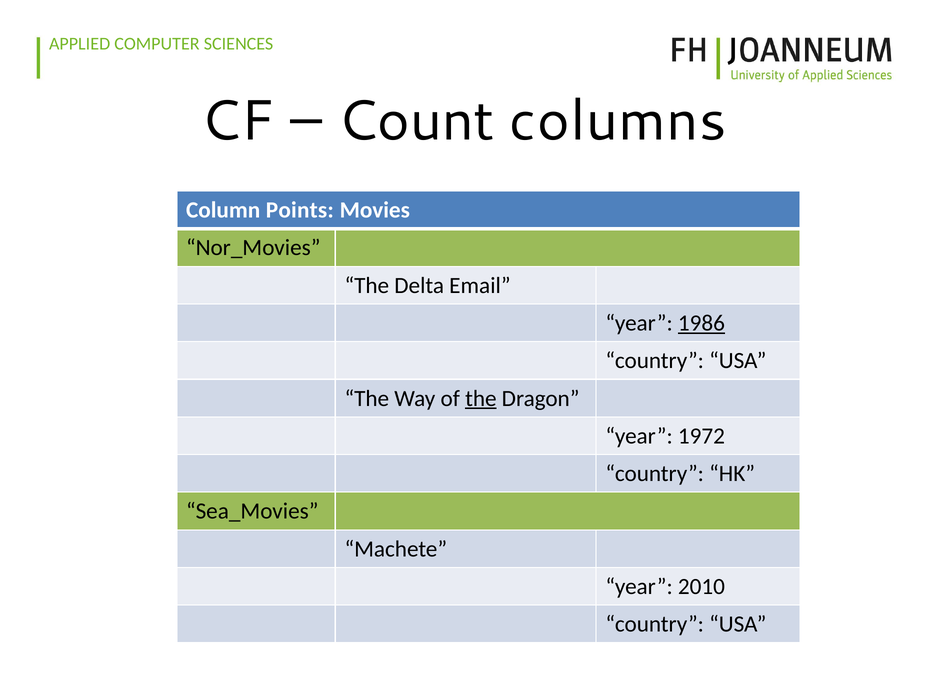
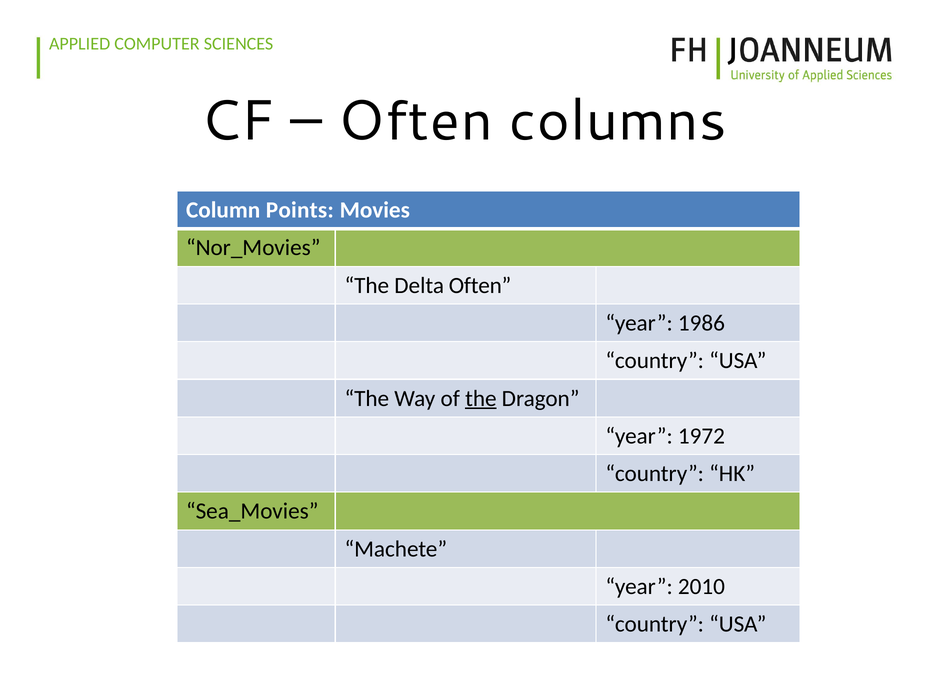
Count: Count -> Often (416, 121)
Delta Email: Email -> Often (480, 285)
1986 underline: present -> none (701, 323)
